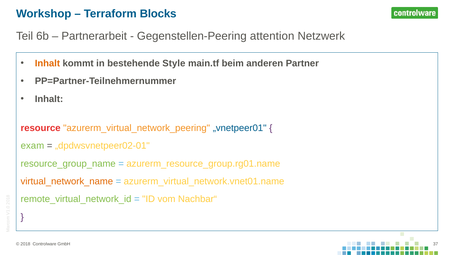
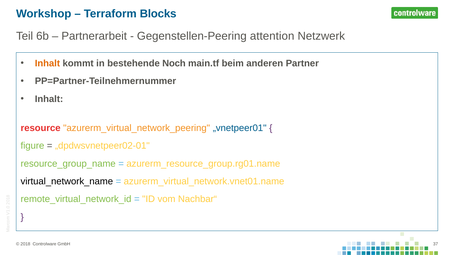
Style: Style -> Noch (174, 64)
exam: exam -> figure (32, 146)
virtual_network_name colour: orange -> black (67, 182)
